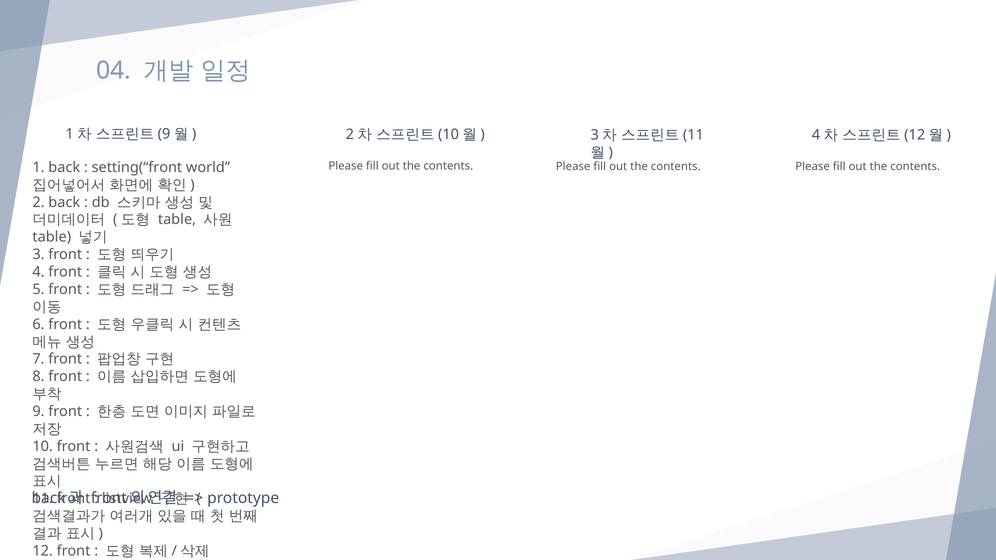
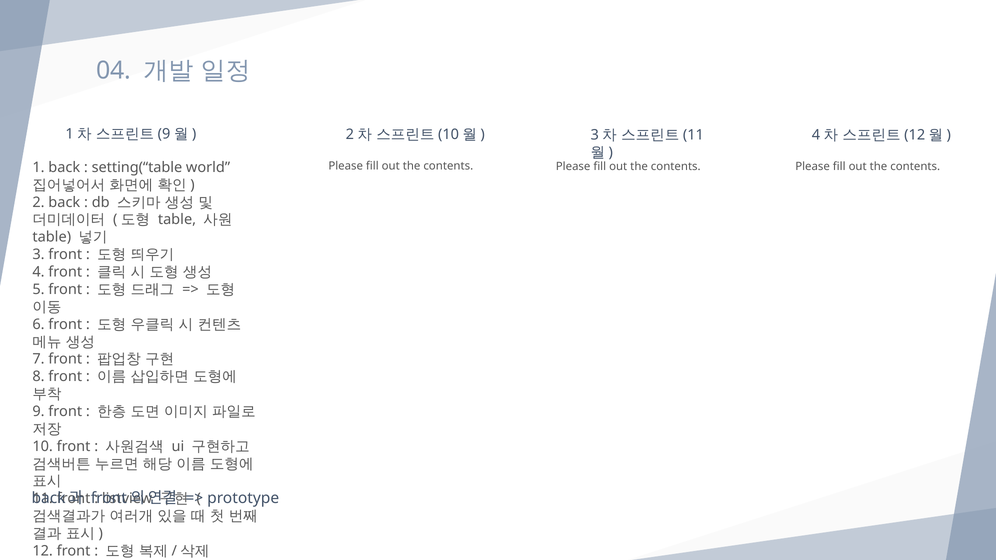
setting(“front: setting(“front -> setting(“table (137, 167)
